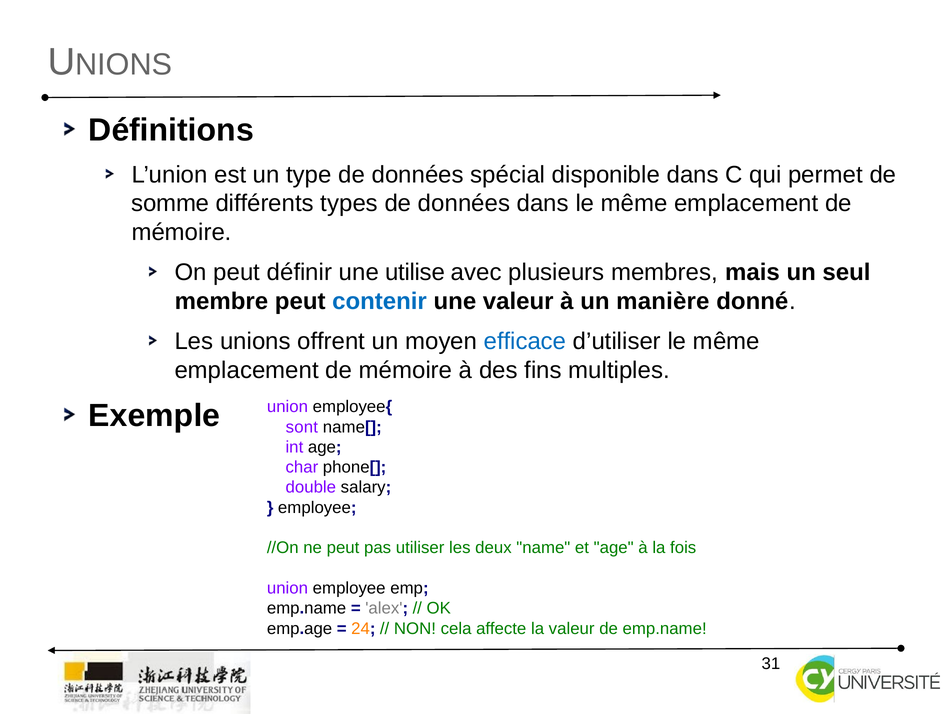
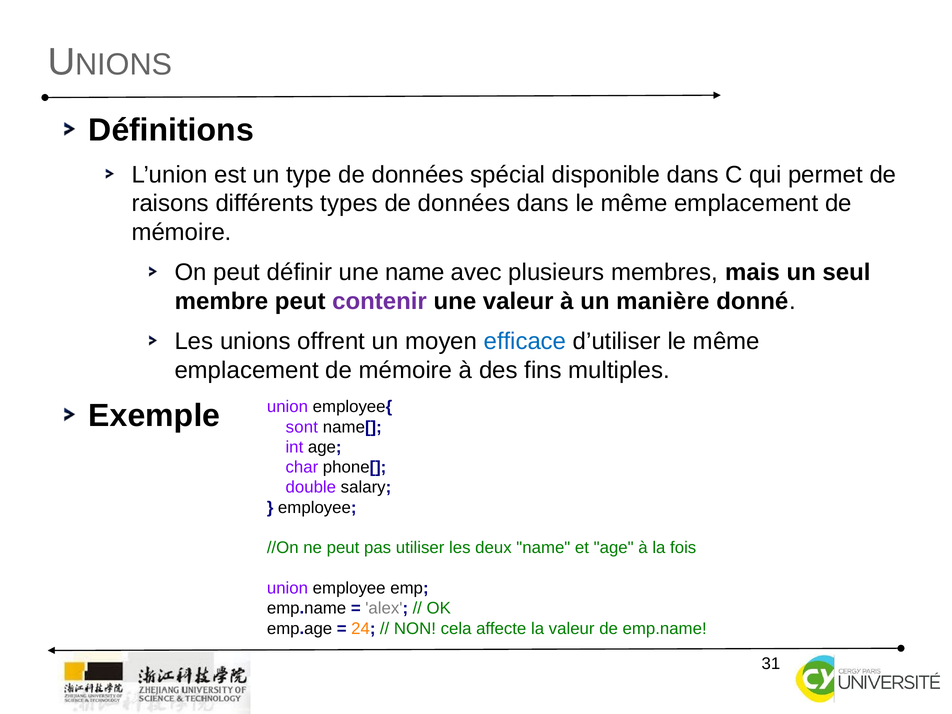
somme: somme -> raisons (170, 204)
une utilise: utilise -> name (415, 272)
contenir colour: blue -> purple (380, 301)
